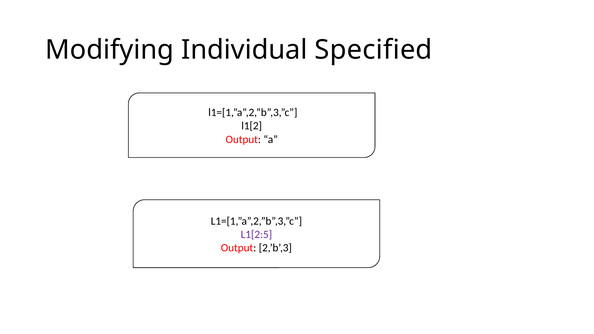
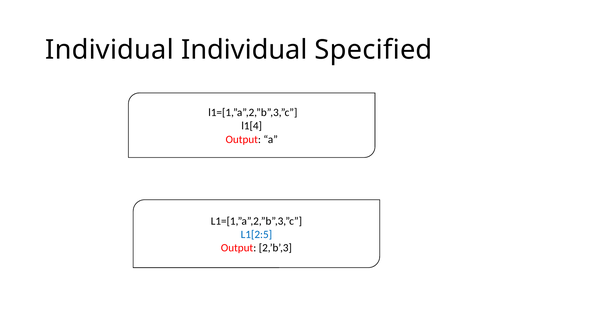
Modifying: Modifying -> Individual (110, 50)
l1[2: l1[2 -> l1[4 (252, 126)
L1[2:5 colour: purple -> blue (256, 235)
